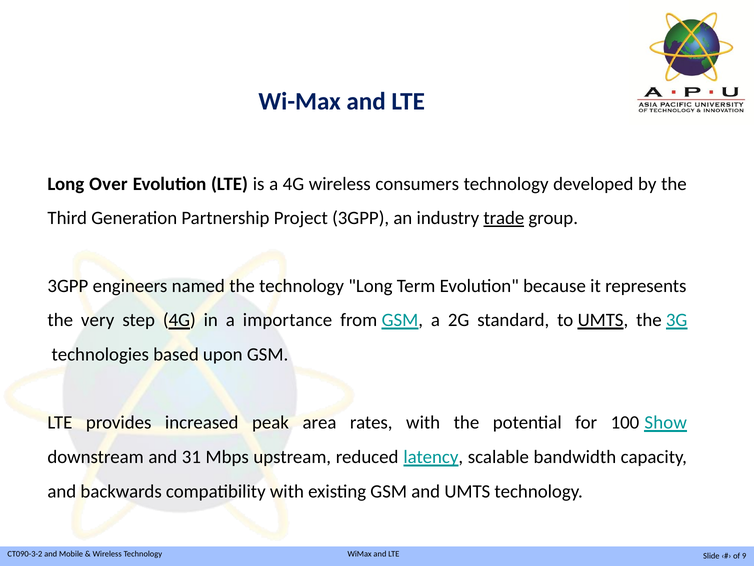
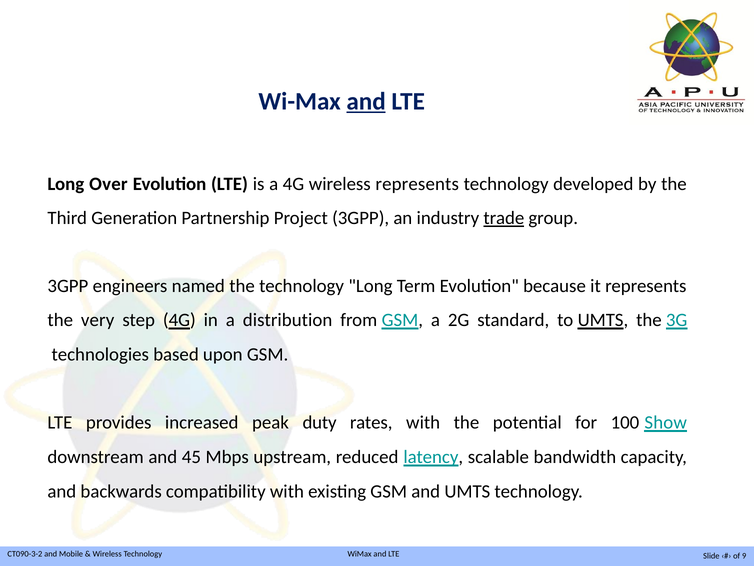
and underline: none -> present (366, 102)
wireless consumers: consumers -> represents (417, 184)
importance: importance -> distribution (288, 320)
area: area -> duty (320, 422)
31: 31 -> 45 (191, 457)
